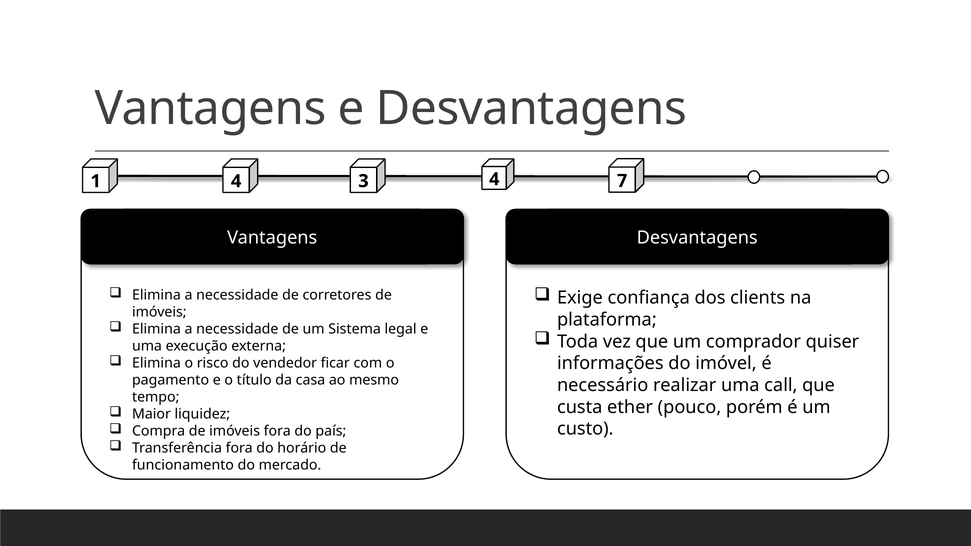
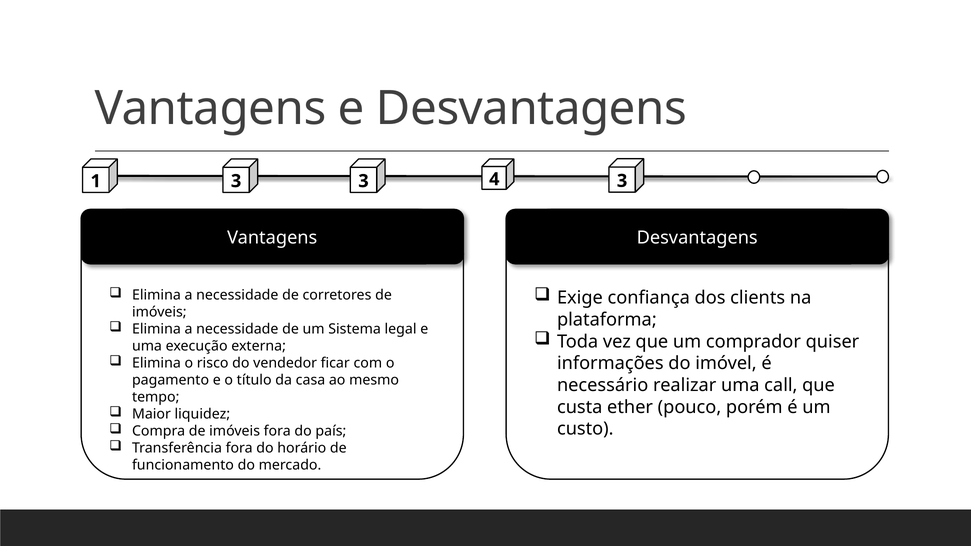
1 4: 4 -> 3 (236, 181)
7: 7 -> 3 (622, 181)
